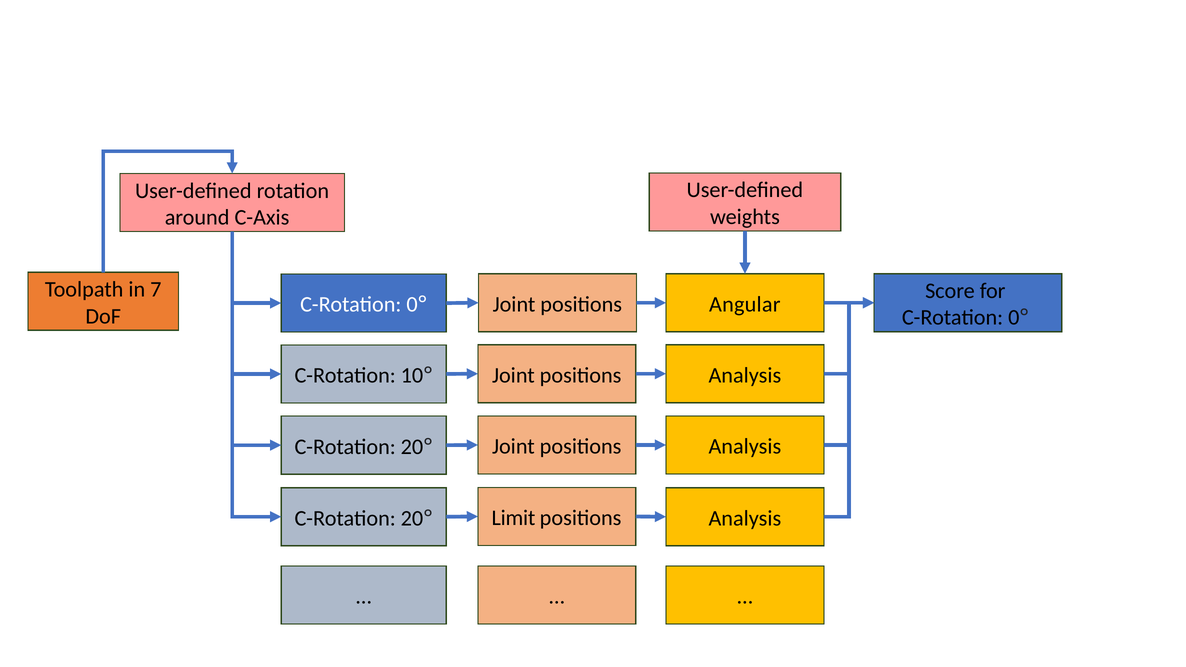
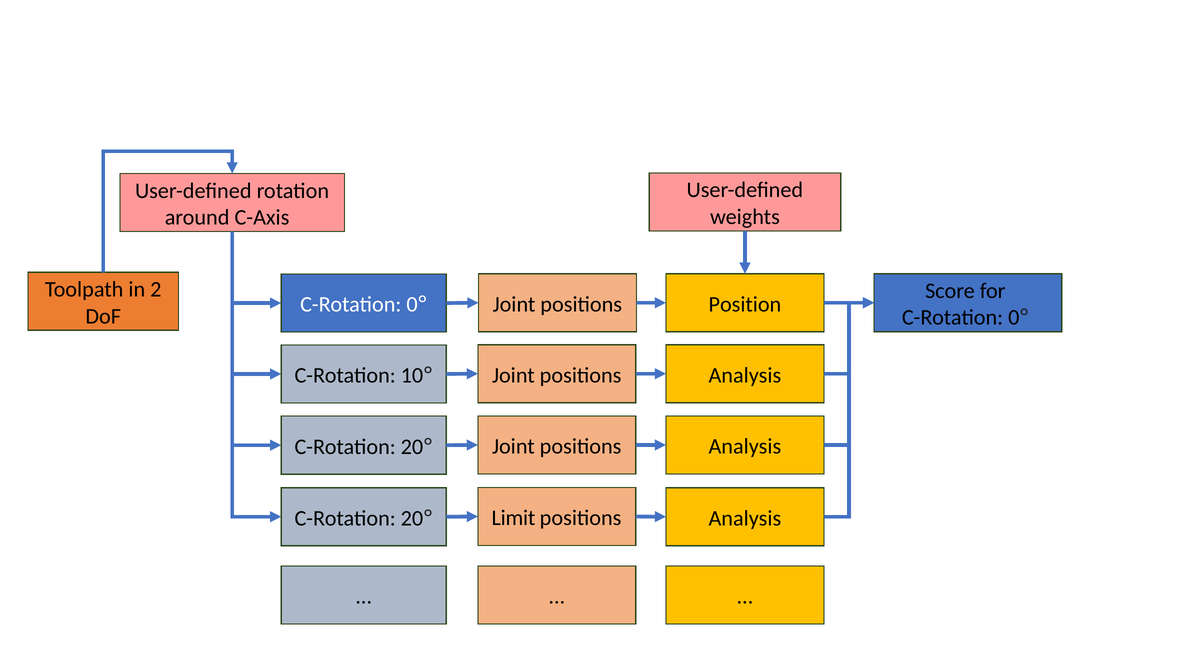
7: 7 -> 2 (156, 290)
Angular: Angular -> Position (745, 304)
